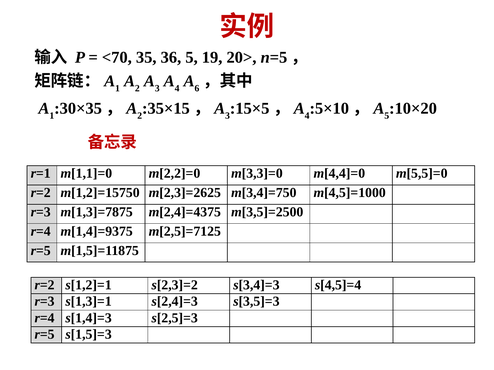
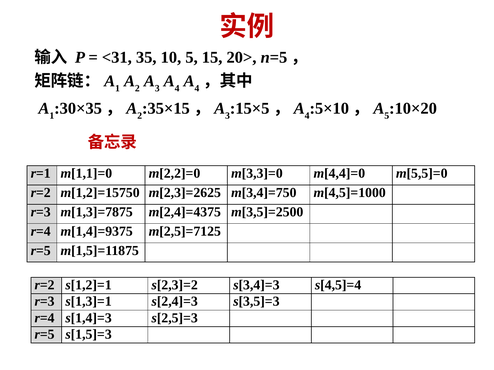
<70: <70 -> <31 (117, 57)
36: 36 -> 10 (171, 57)
19: 19 -> 15 (212, 57)
6: 6 -> 4 (197, 88)
